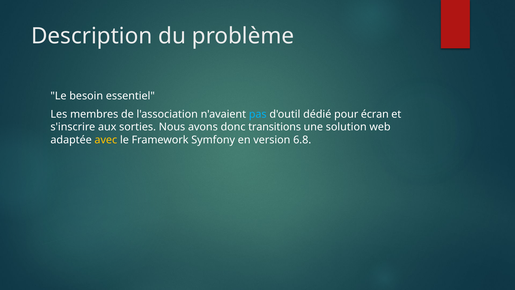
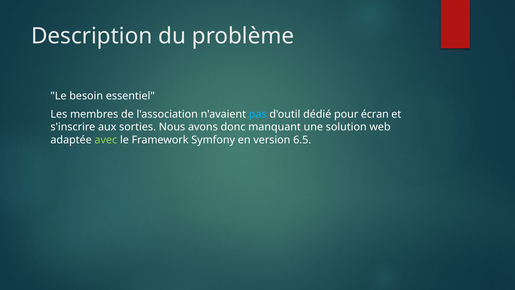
transitions: transitions -> manquant (275, 127)
avec colour: yellow -> light green (106, 140)
6.8: 6.8 -> 6.5 (302, 140)
